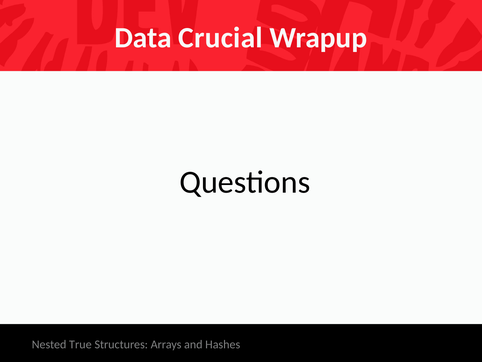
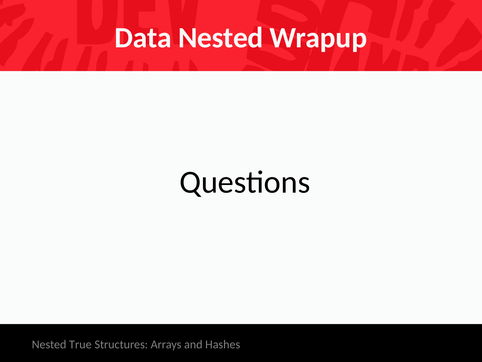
Data Crucial: Crucial -> Nested (221, 38)
